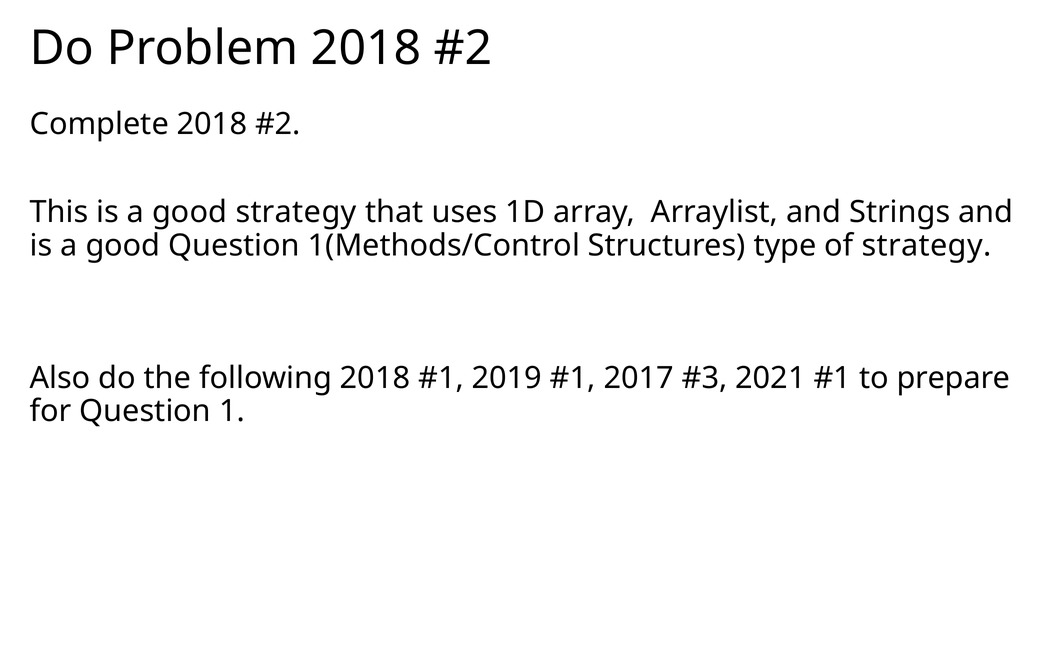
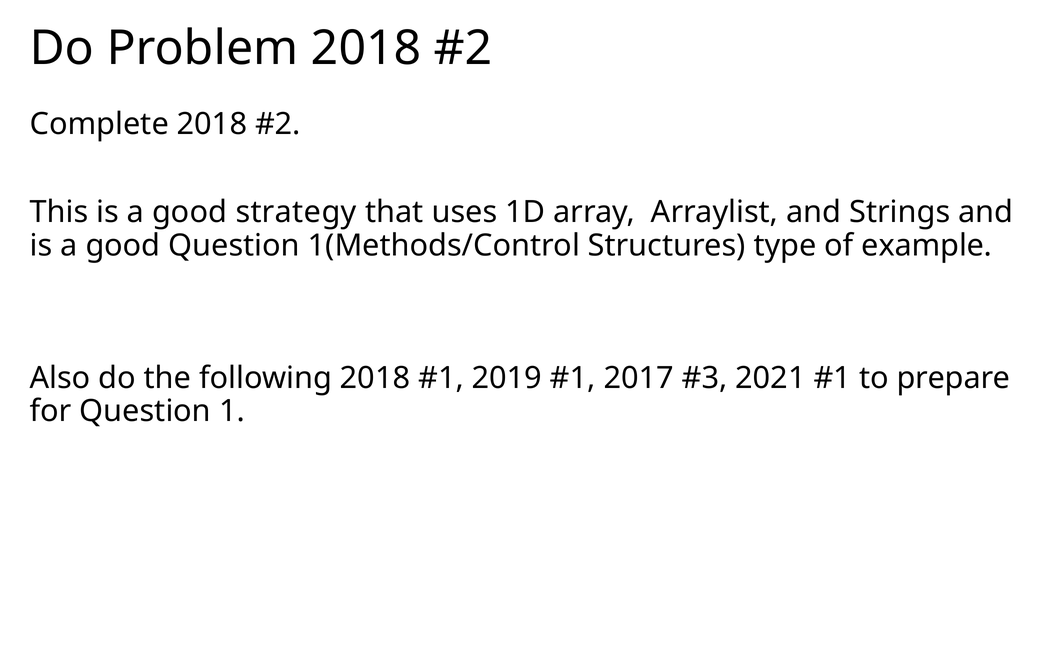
of strategy: strategy -> example (927, 245)
